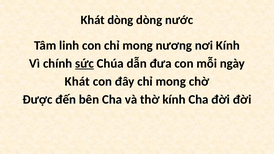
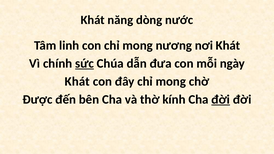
Khát dòng: dòng -> năng (120, 20)
nơi Kính: Kính -> Khát (228, 46)
đời underline: none -> present (221, 100)
